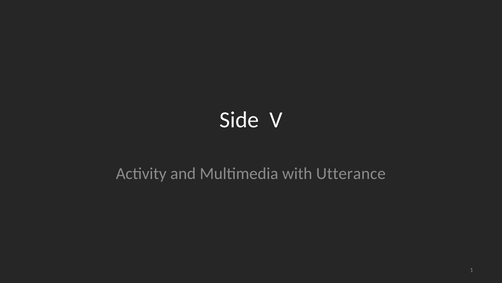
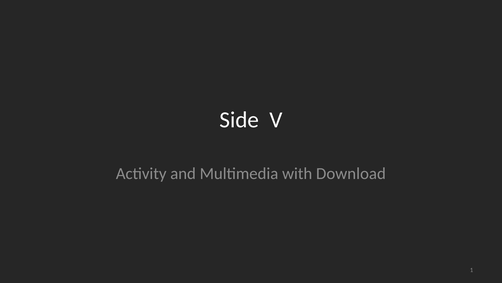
Utterance: Utterance -> Download (351, 173)
